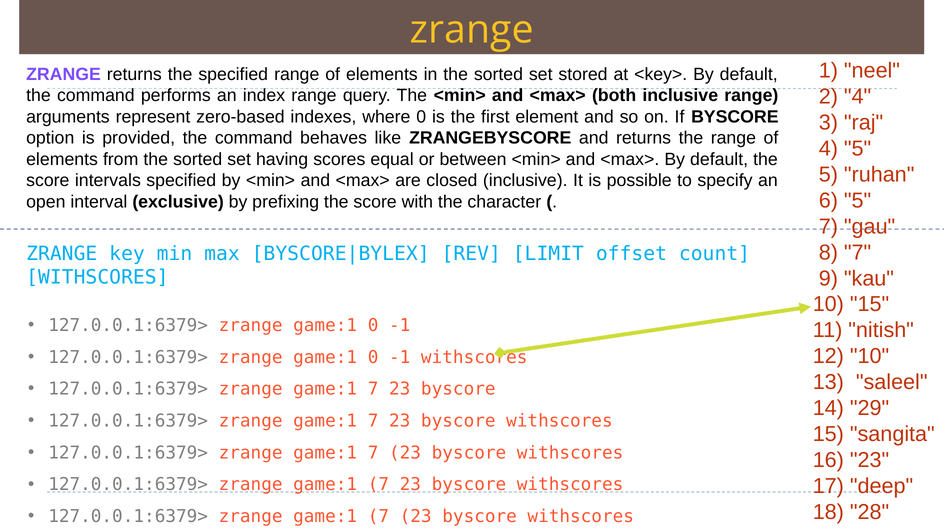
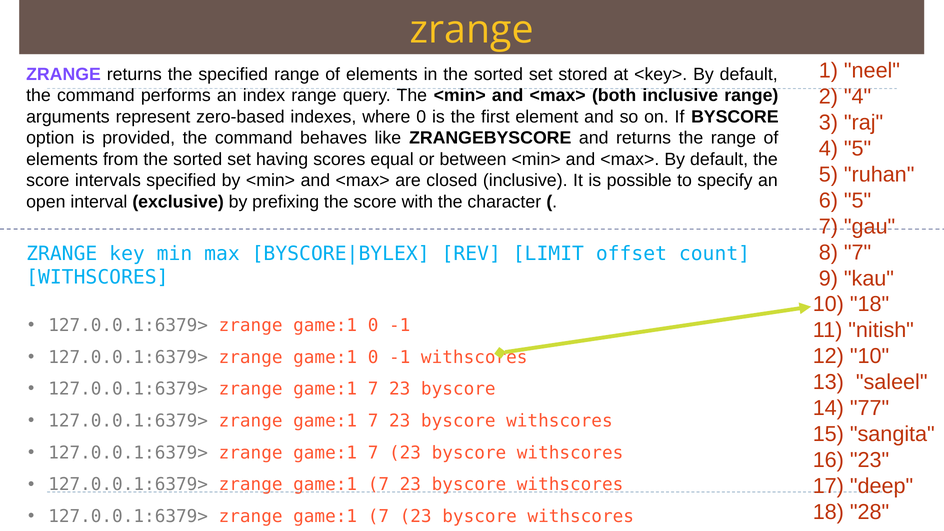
10 15: 15 -> 18 (870, 304)
29: 29 -> 77 (870, 408)
